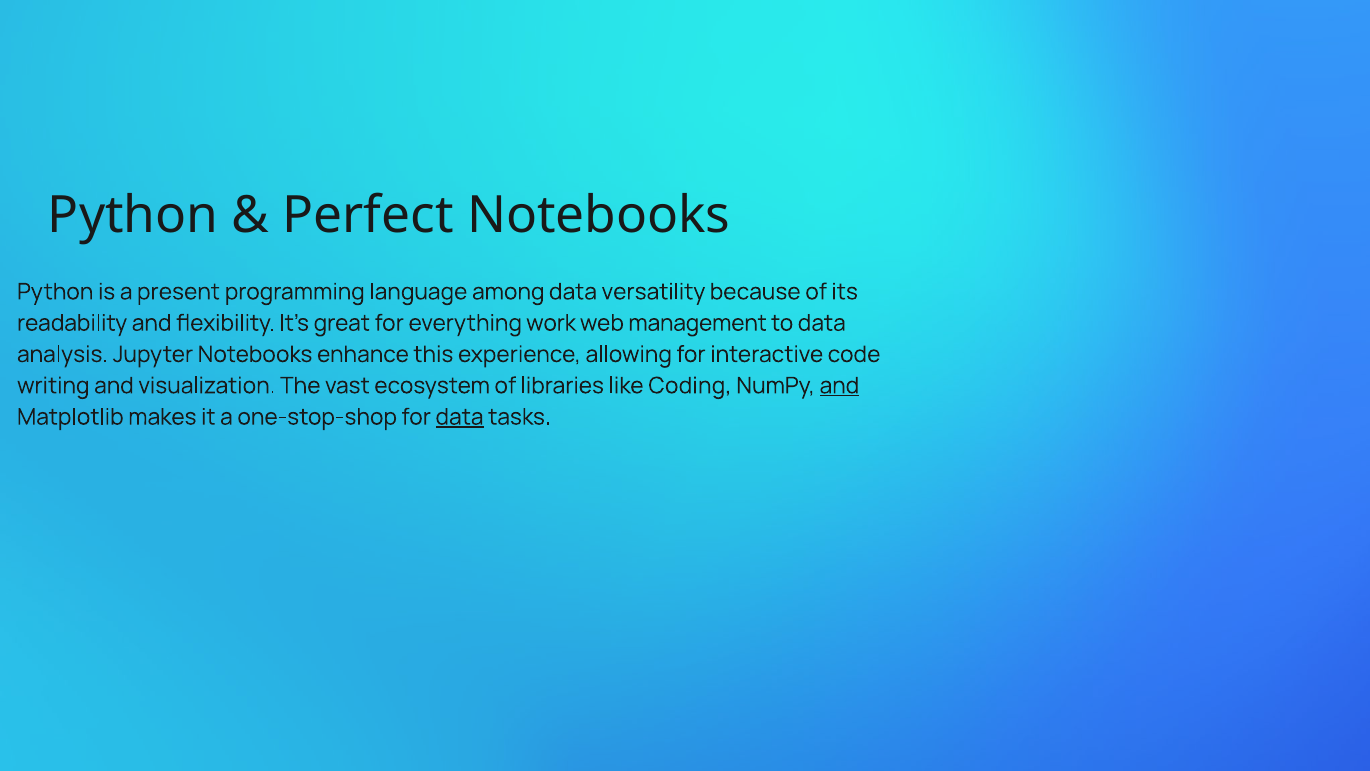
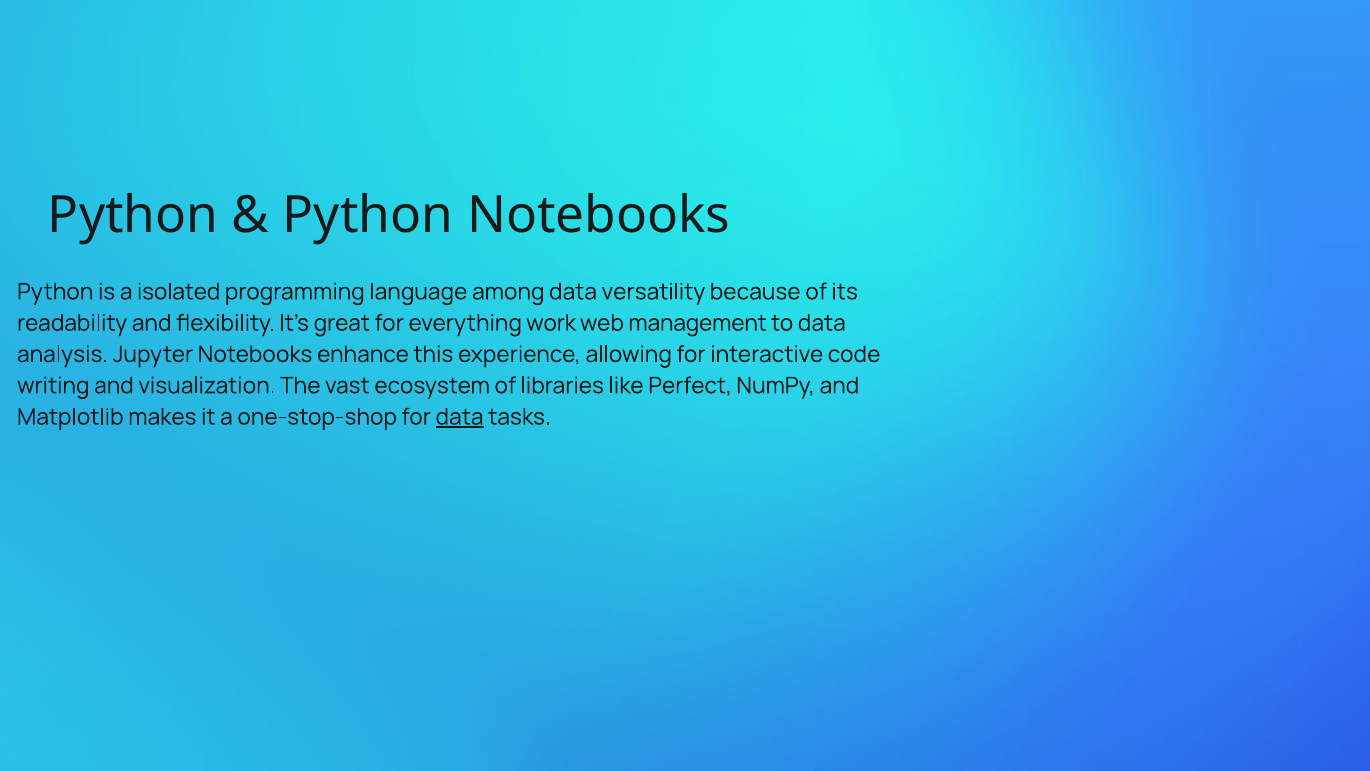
Perfect: Perfect -> Python (368, 216)
present: present -> isolated (179, 292)
Coding: Coding -> Perfect (690, 386)
and underline: present -> none (839, 386)
